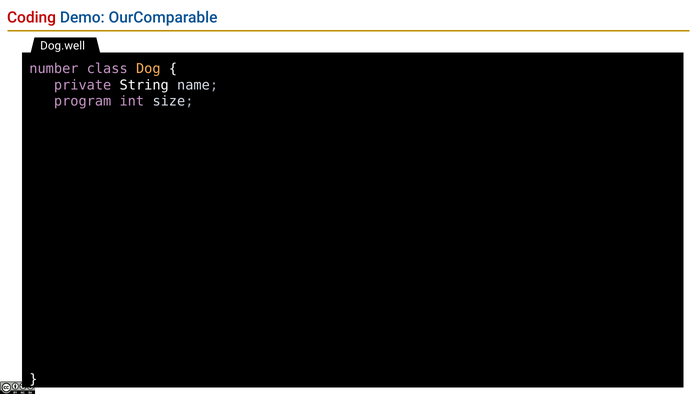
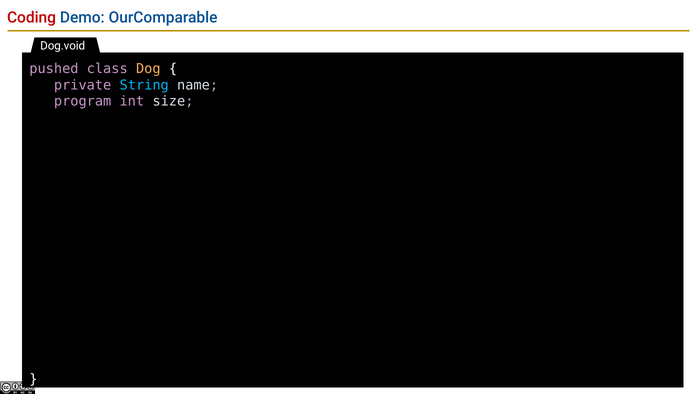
Dog.well: Dog.well -> Dog.void (63, 46)
number: number -> pushed (54, 69)
String colour: white -> light blue (144, 85)
